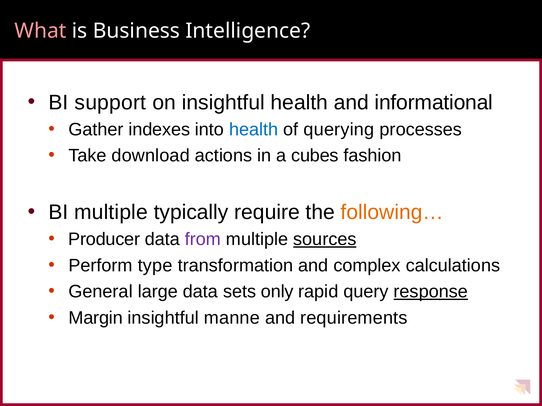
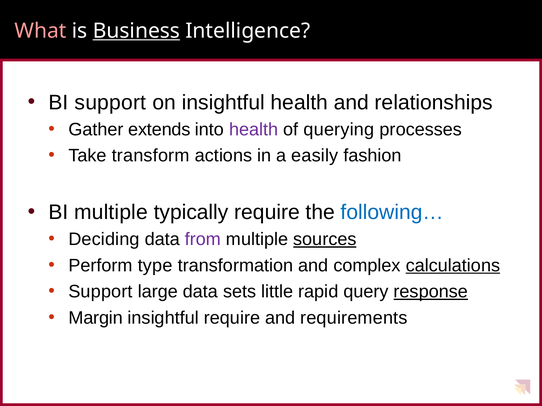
Business underline: none -> present (136, 31)
informational: informational -> relationships (434, 103)
indexes: indexes -> extends (159, 130)
health colour: blue -> purple (254, 130)
download: download -> transform (151, 156)
cubes: cubes -> easily (315, 156)
following… colour: orange -> blue (392, 213)
Producer: Producer -> Deciding (104, 240)
calculations underline: none -> present (453, 266)
General: General -> Support (101, 292)
only: only -> little (277, 292)
insightful manne: manne -> require (232, 318)
